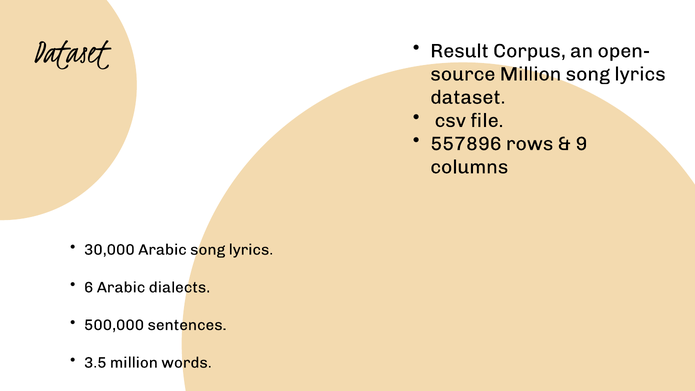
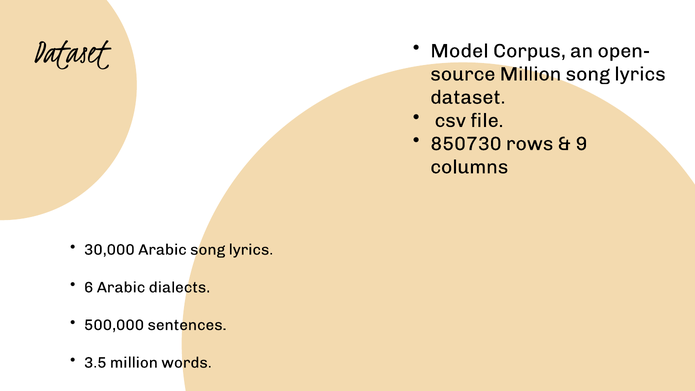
Result: Result -> Model (459, 51)
557896: 557896 -> 850730 (466, 144)
